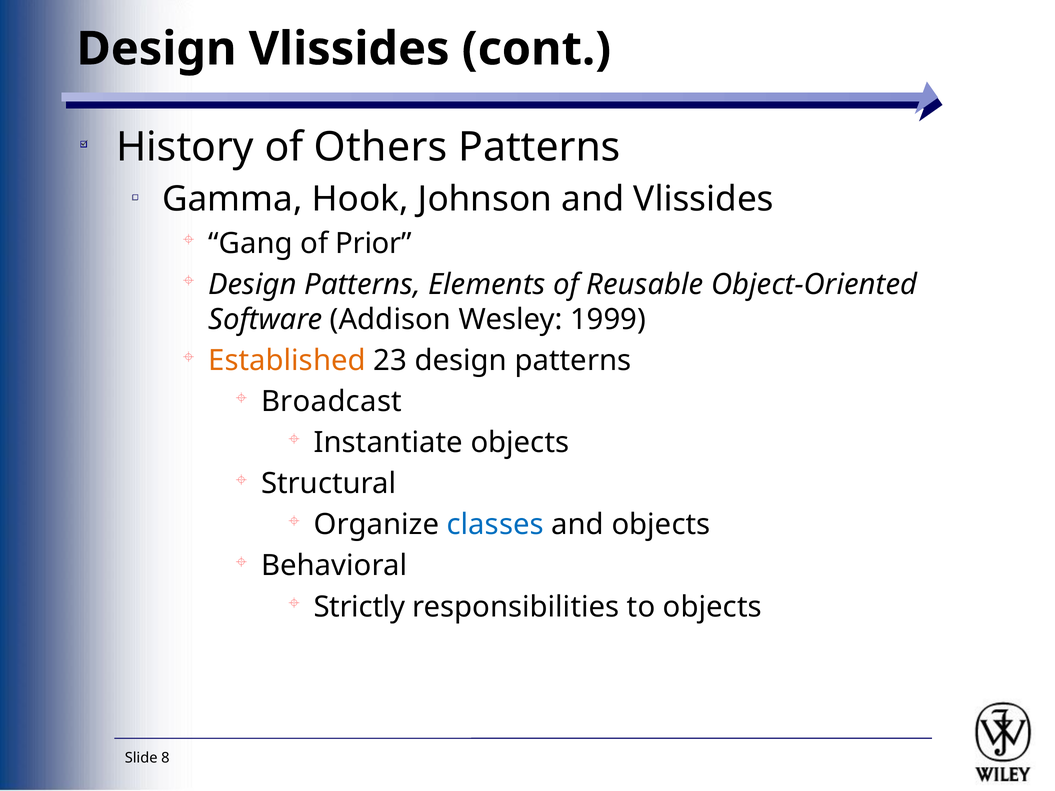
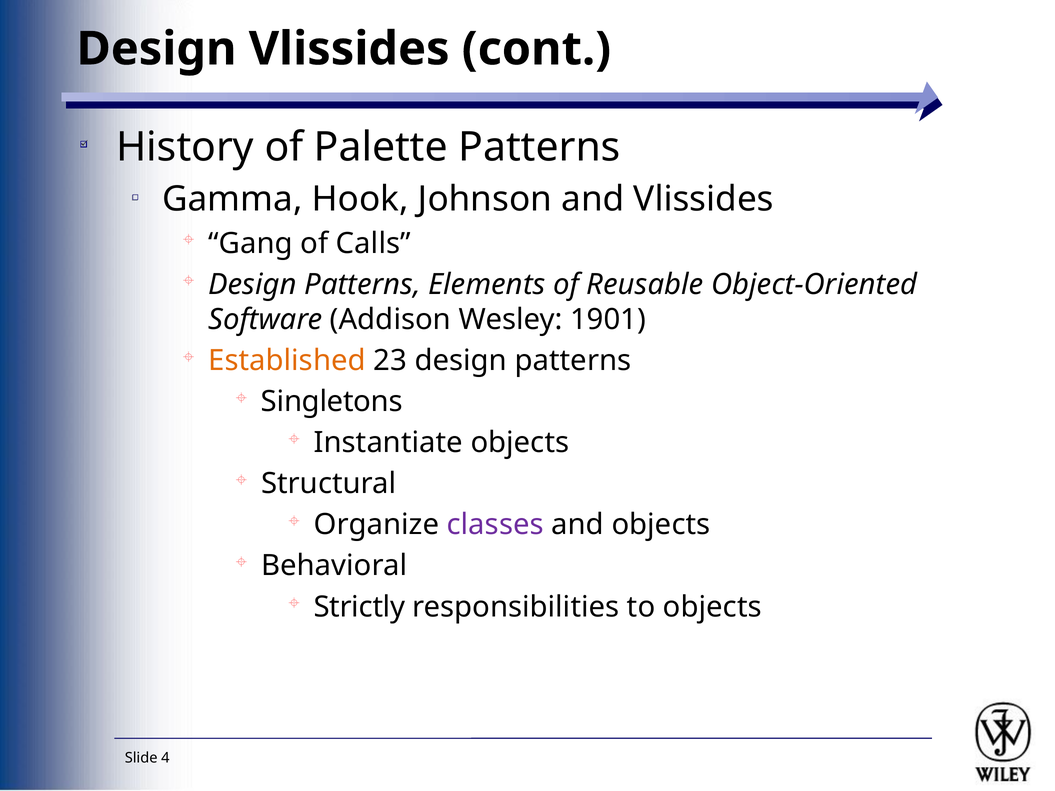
Others: Others -> Palette (381, 147)
Prior: Prior -> Calls (373, 244)
1999: 1999 -> 1901 (608, 320)
Broadcast: Broadcast -> Singletons (332, 402)
classes colour: blue -> purple (495, 525)
8: 8 -> 4 (165, 758)
